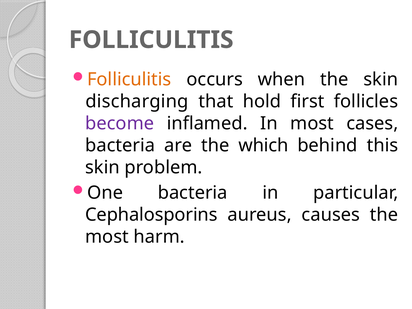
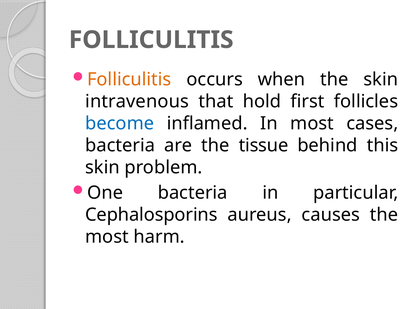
discharging: discharging -> intravenous (137, 102)
become colour: purple -> blue (120, 123)
which: which -> tissue (264, 145)
